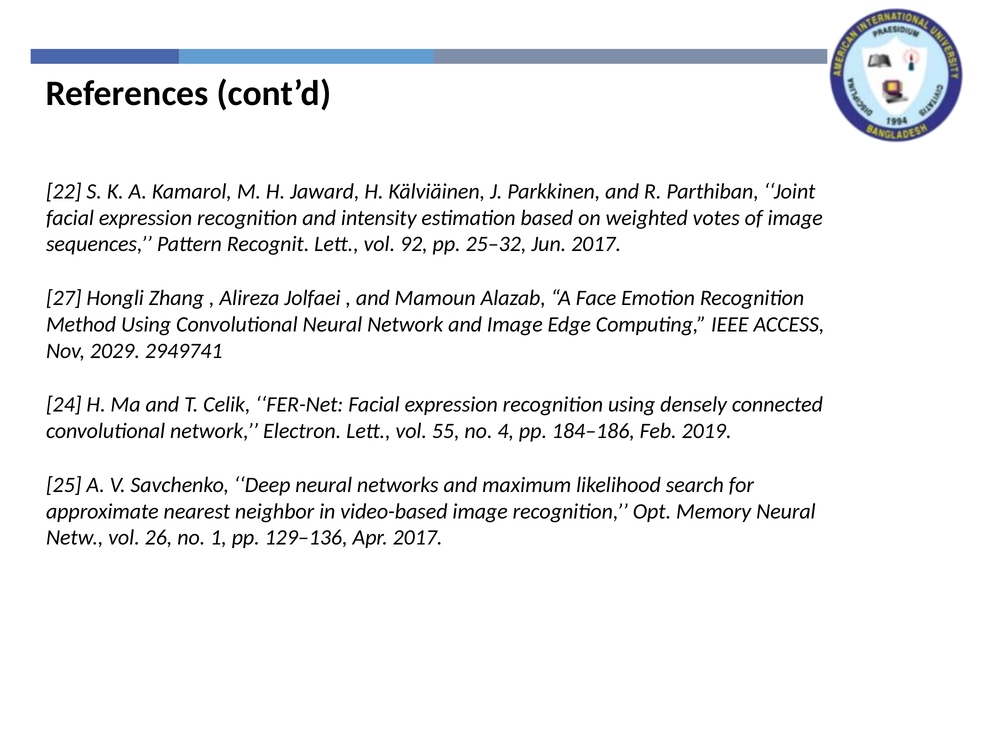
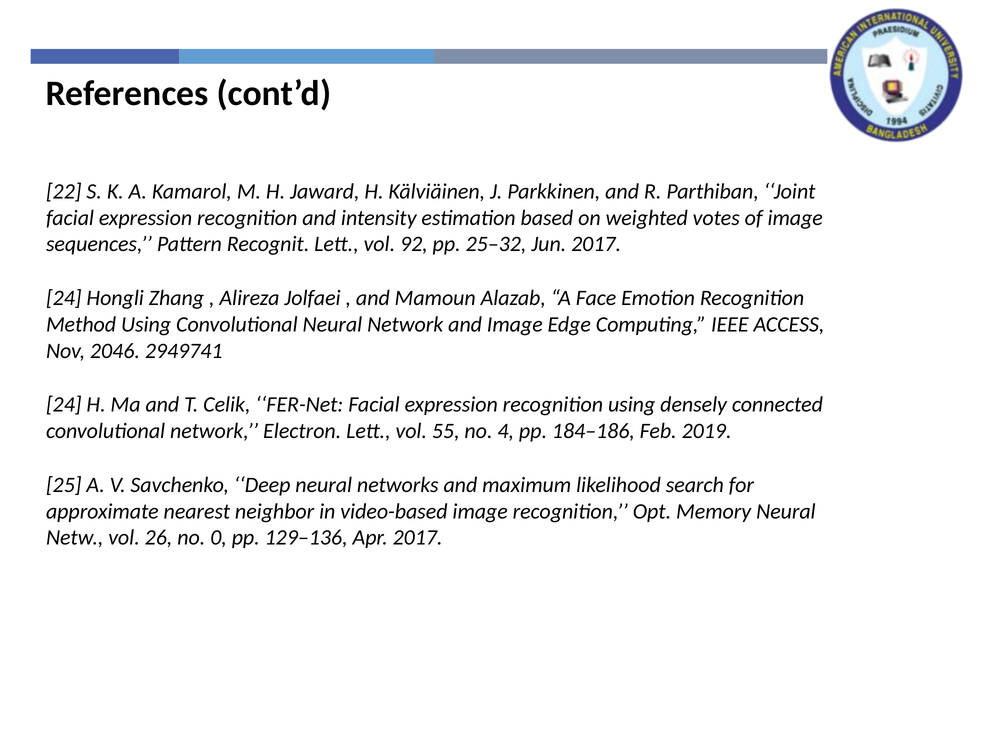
27: 27 -> 24 (64, 298)
2029: 2029 -> 2046 (115, 351)
1: 1 -> 0 (219, 537)
